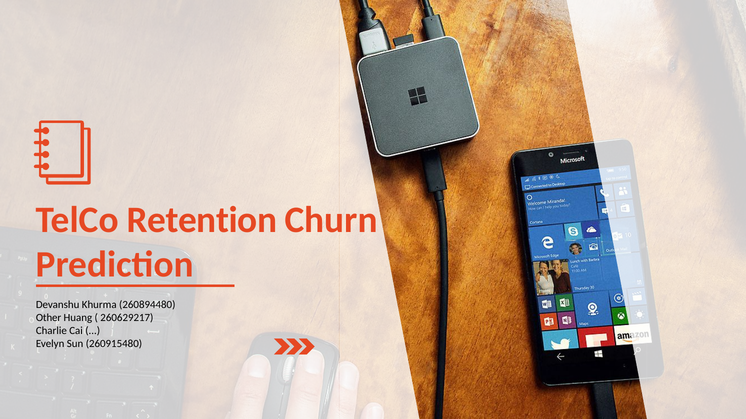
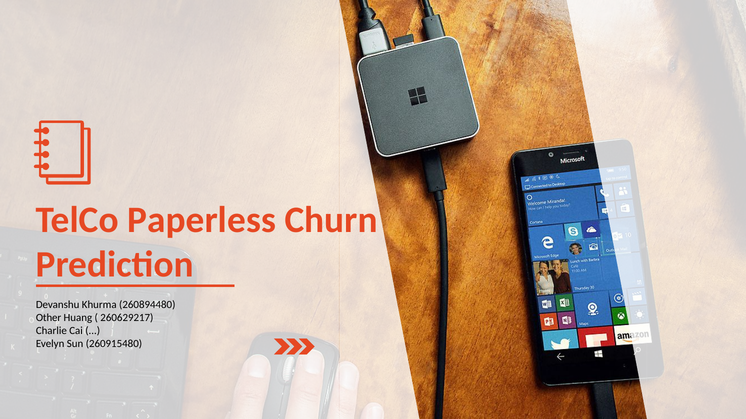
Retention: Retention -> Paperless (202, 220)
